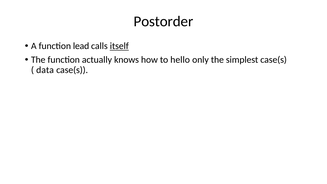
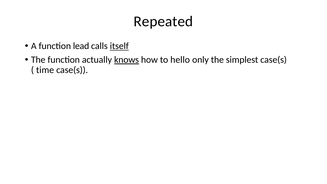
Postorder: Postorder -> Repeated (163, 21)
knows underline: none -> present (127, 60)
data: data -> time (45, 70)
